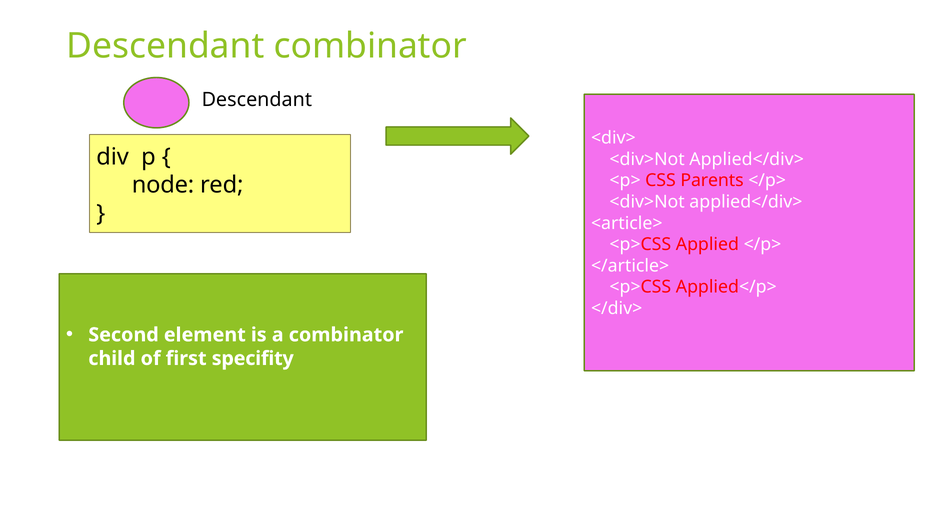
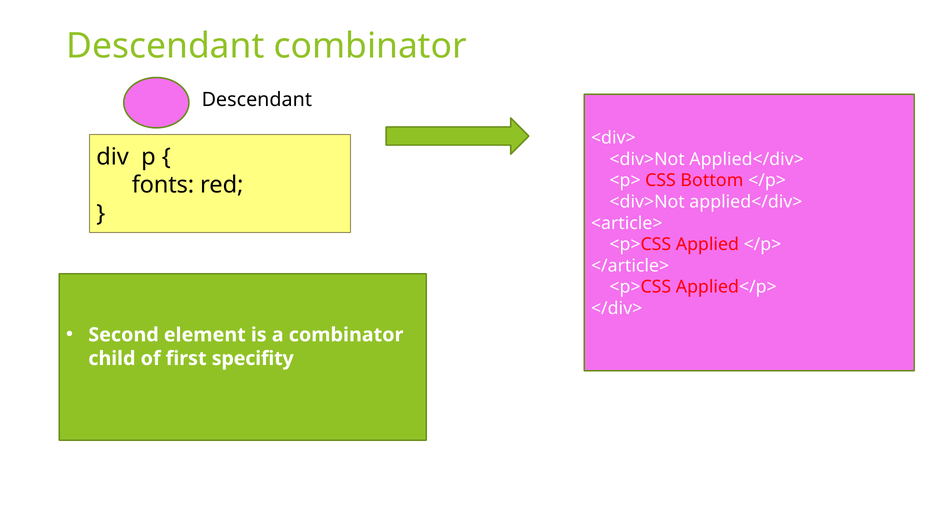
Parents: Parents -> Bottom (712, 181)
node: node -> fonts (163, 185)
